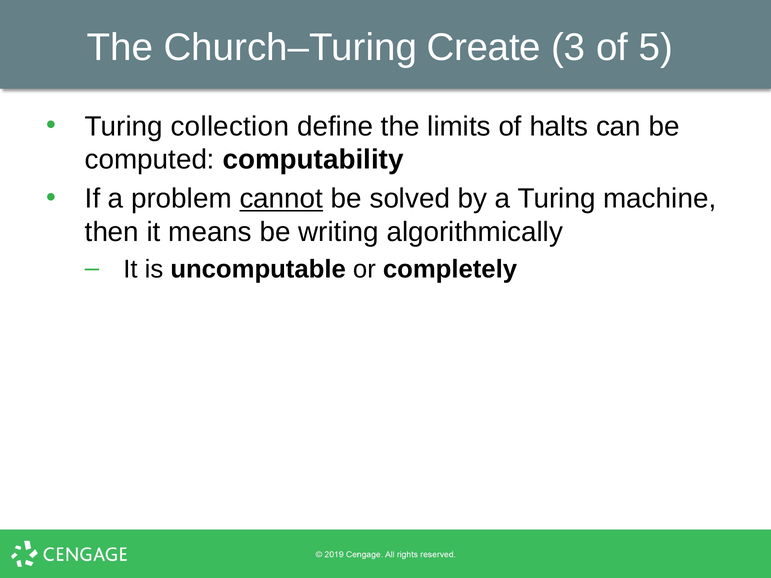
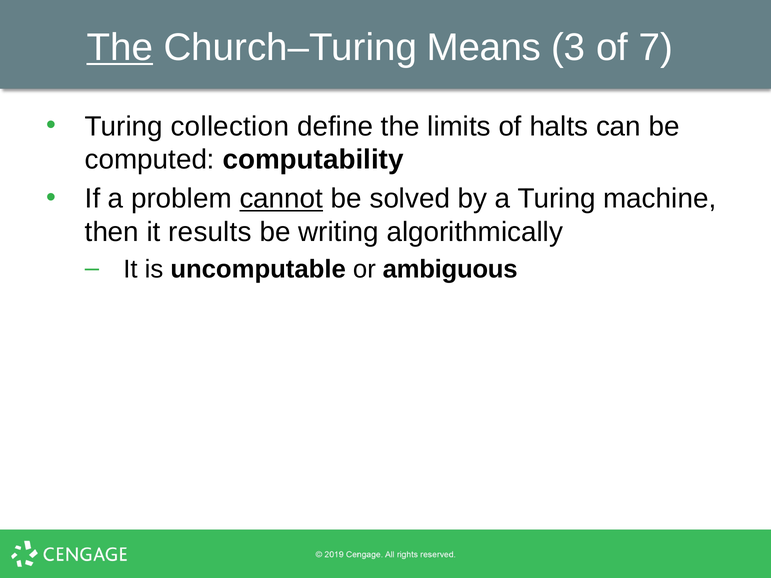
The underline: none -> present (120, 47)
Create: Create -> Means (484, 47)
5: 5 -> 7 (656, 47)
means: means -> results (210, 232)
completely: completely -> ambiguous (450, 270)
